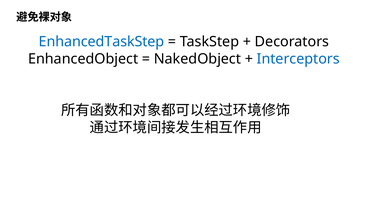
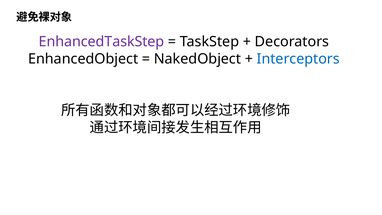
EnhancedTaskStep colour: blue -> purple (101, 42)
